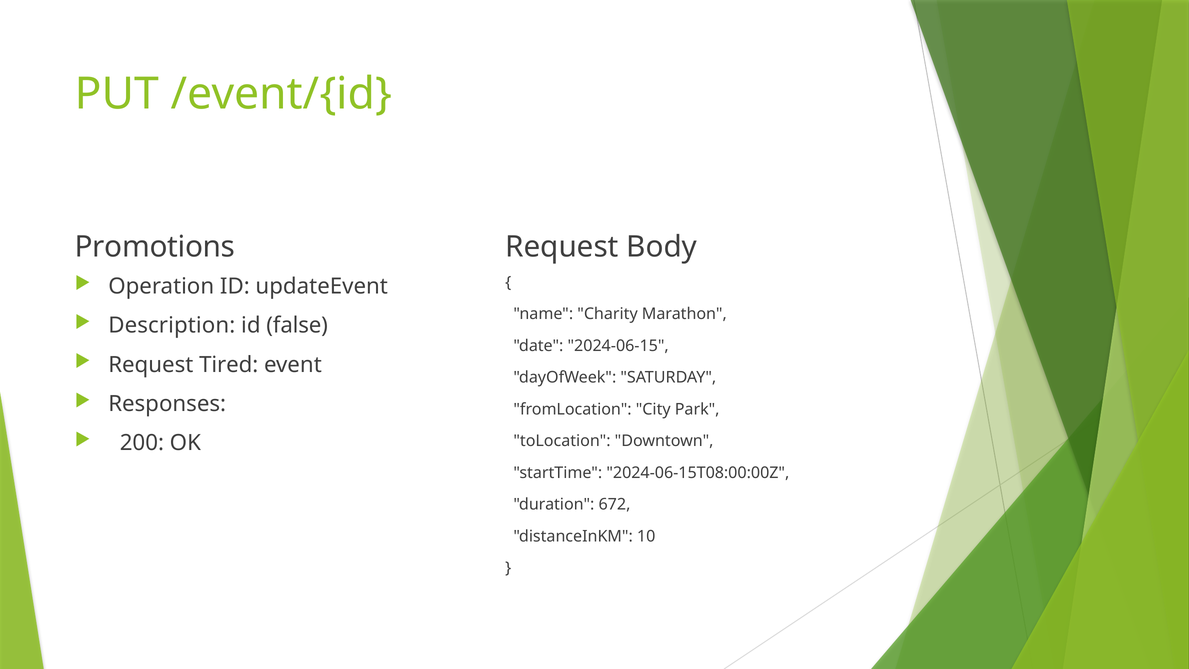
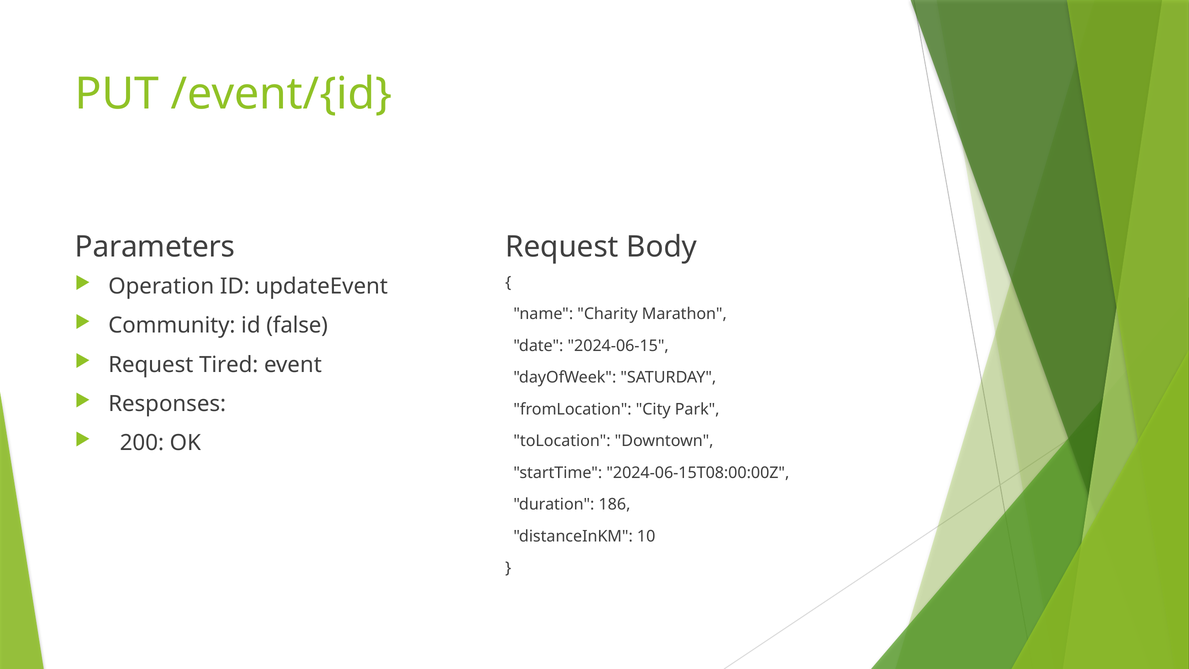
Promotions: Promotions -> Parameters (155, 247)
Description: Description -> Community (172, 325)
672: 672 -> 186 (614, 504)
